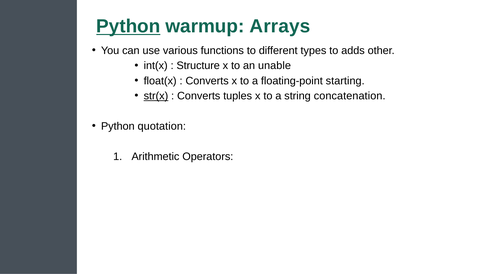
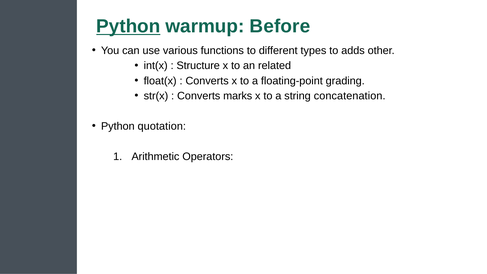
Arrays: Arrays -> Before (280, 26)
unable: unable -> related (275, 66)
starting: starting -> grading (345, 81)
str(x underline: present -> none (156, 96)
tuples: tuples -> marks (238, 96)
